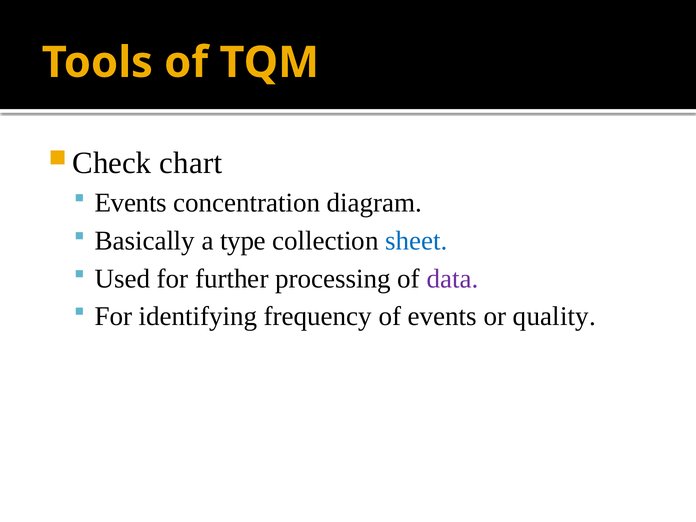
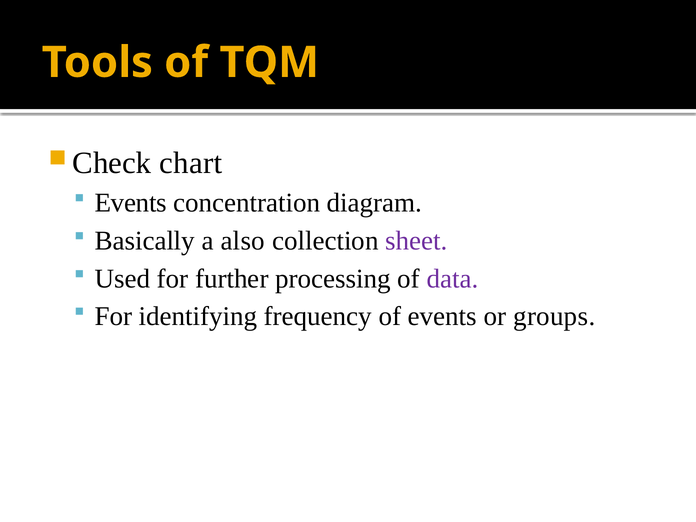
type: type -> also (243, 241)
sheet colour: blue -> purple (416, 241)
quality: quality -> groups (554, 317)
